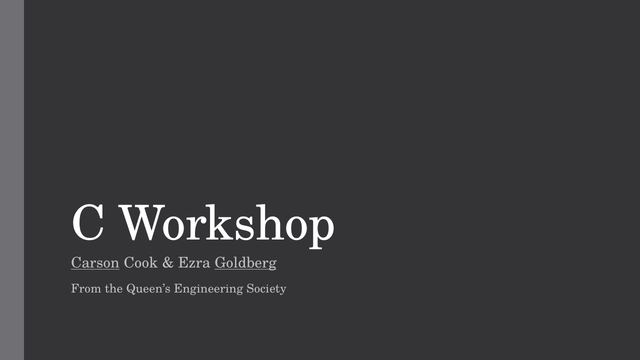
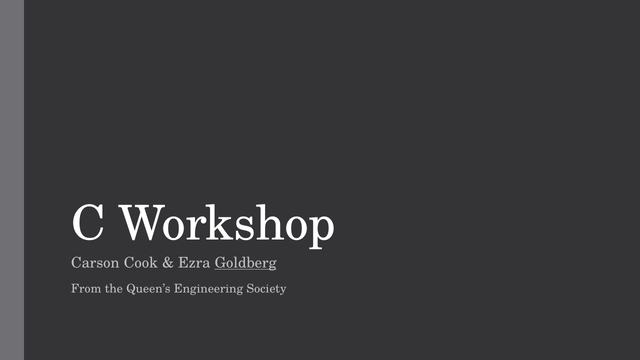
Carson underline: present -> none (95, 263)
